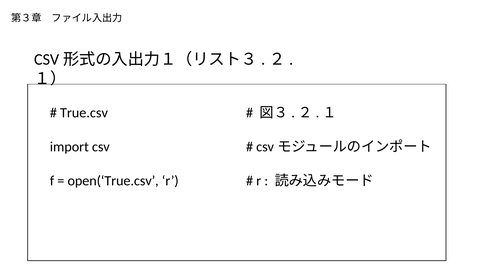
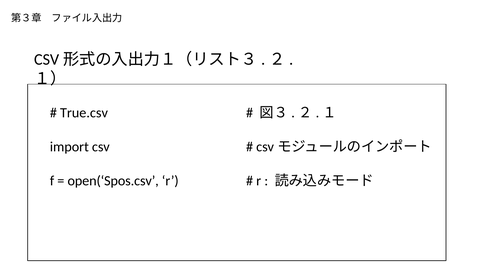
open(‘True.csv: open(‘True.csv -> open(‘Spos.csv (113, 181)
